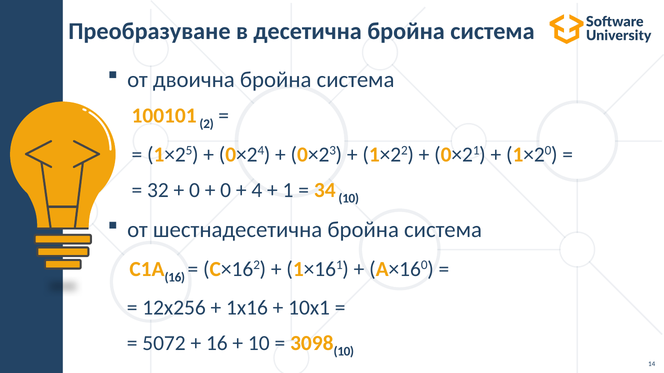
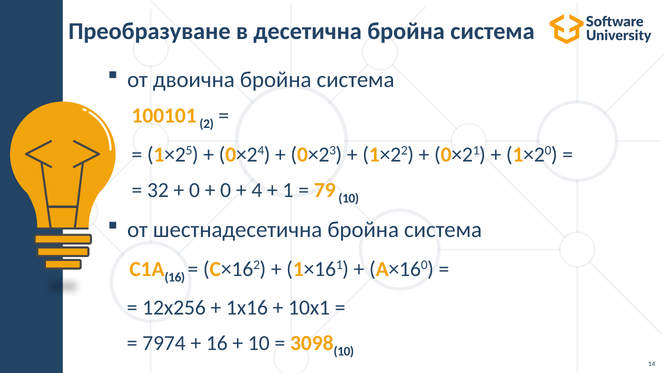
34: 34 -> 79 (325, 190)
5072: 5072 -> 7974 (164, 344)
